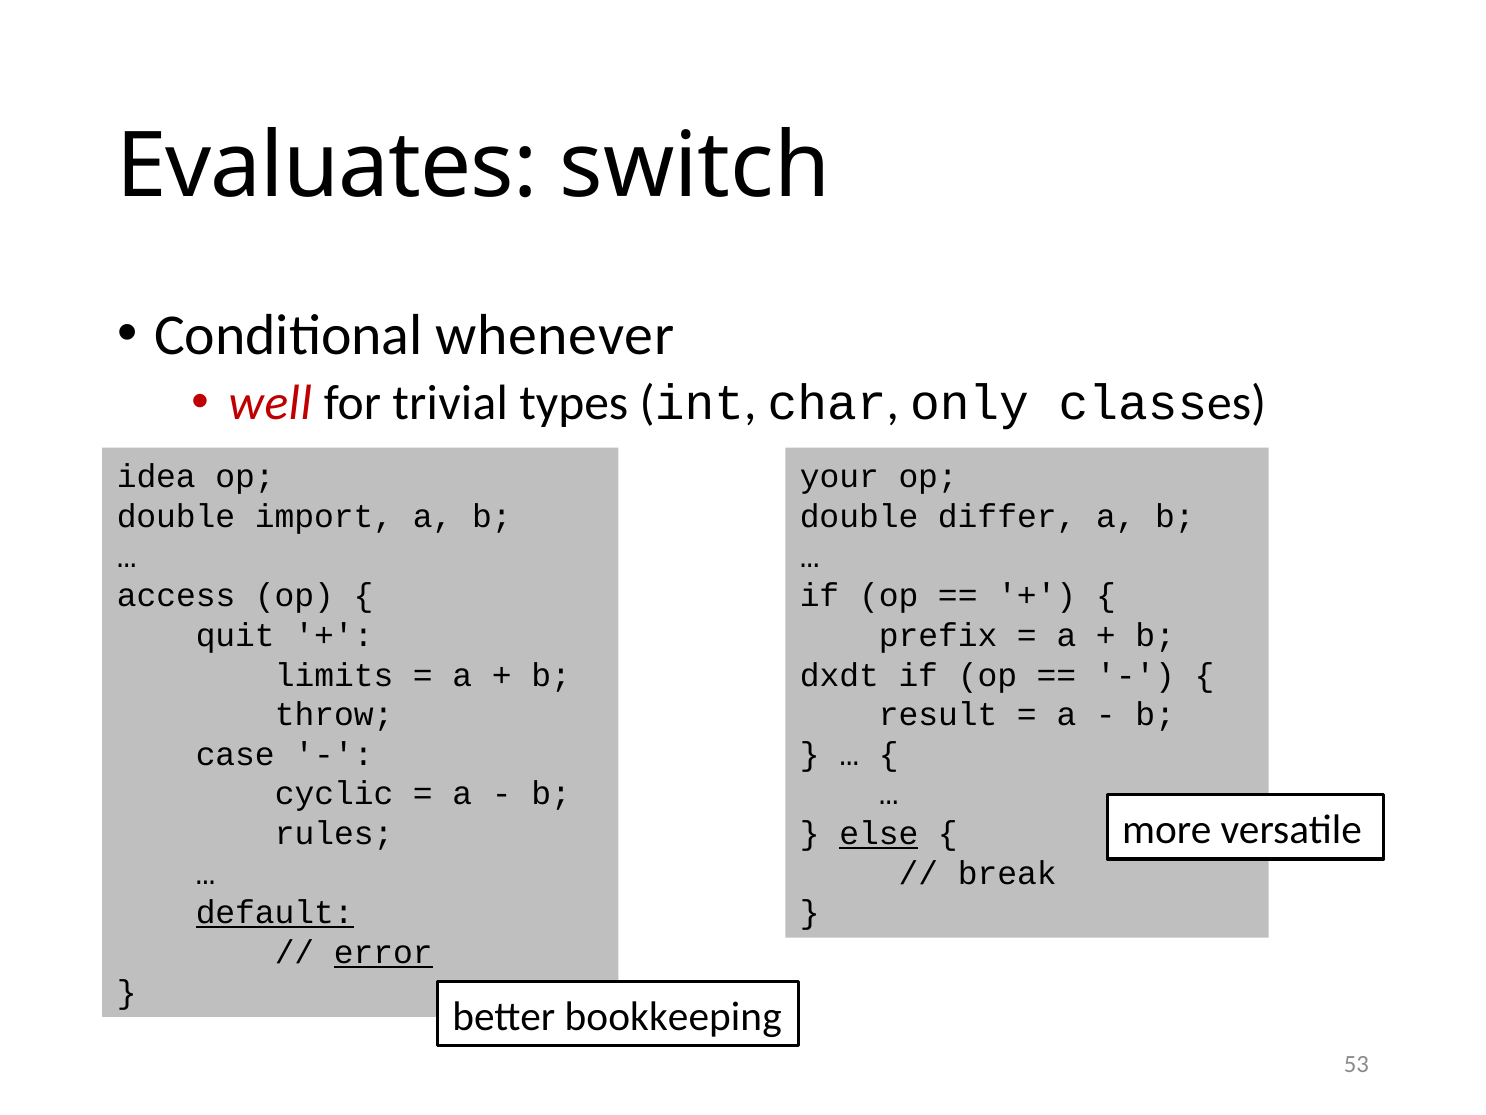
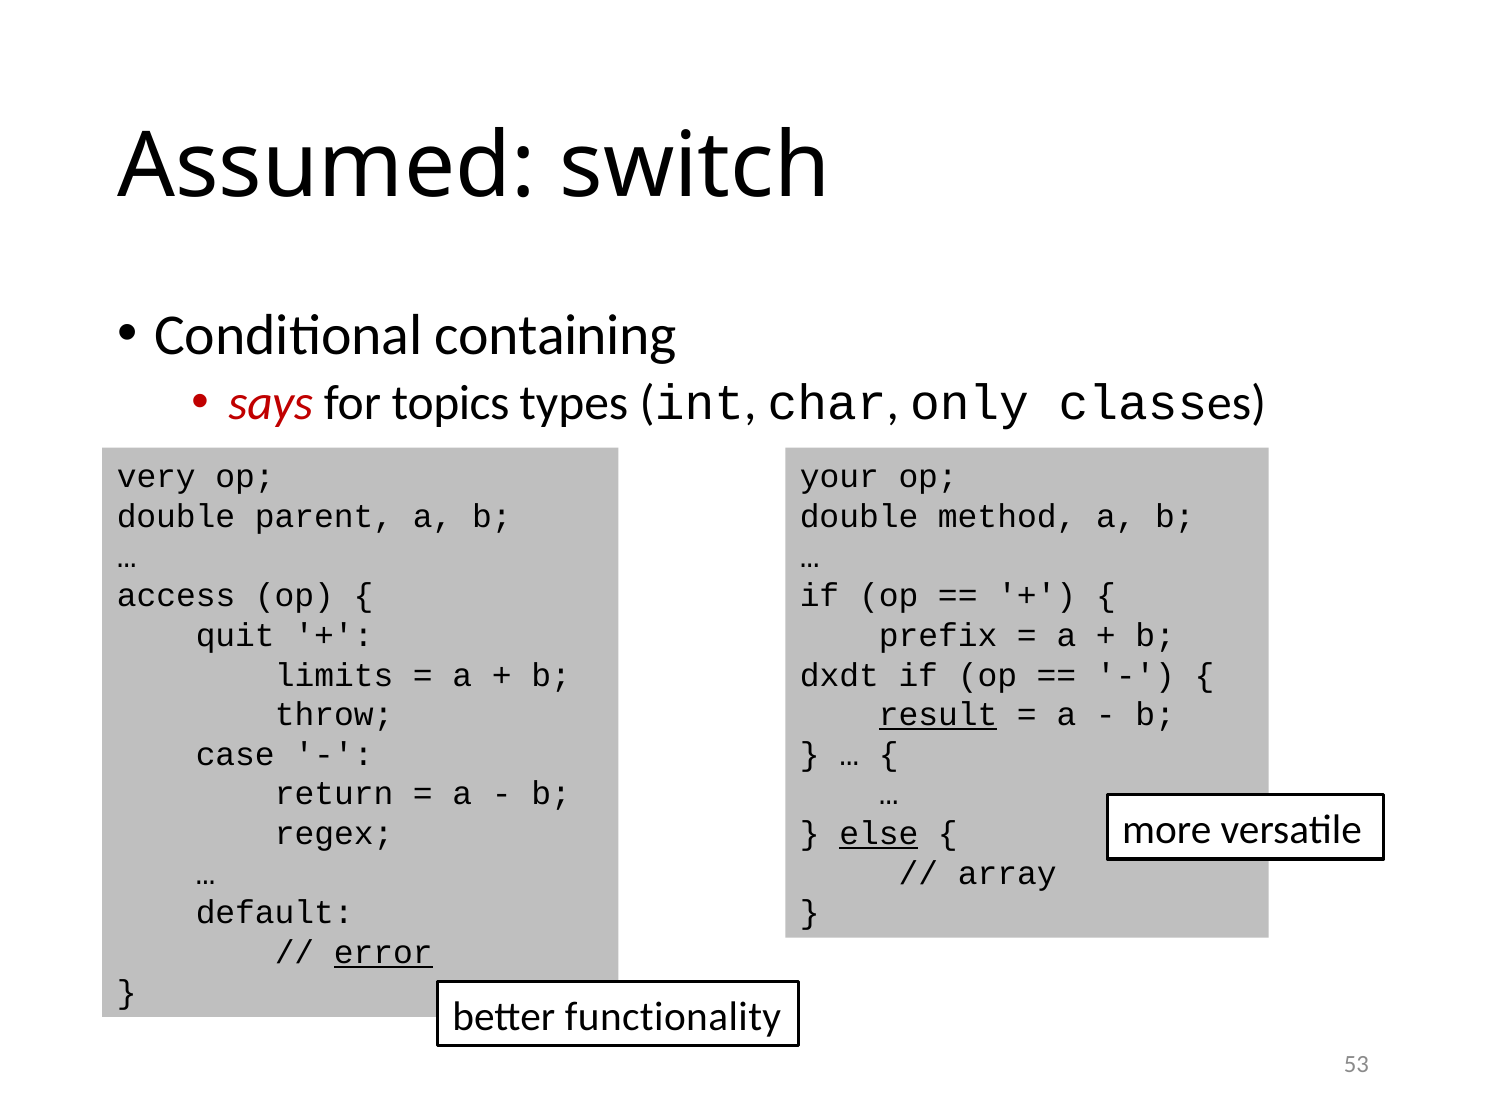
Evaluates: Evaluates -> Assumed (326, 166)
whenever: whenever -> containing (556, 335)
well: well -> says (271, 403)
trivial: trivial -> topics (451, 403)
idea: idea -> very (156, 477)
import: import -> parent (324, 516)
differ: differ -> method (1007, 516)
result underline: none -> present (938, 714)
cyclic: cyclic -> return (334, 794)
rules: rules -> regex (334, 833)
break: break -> array (1007, 873)
default underline: present -> none (275, 912)
bookkeeping: bookkeeping -> functionality (673, 1016)
